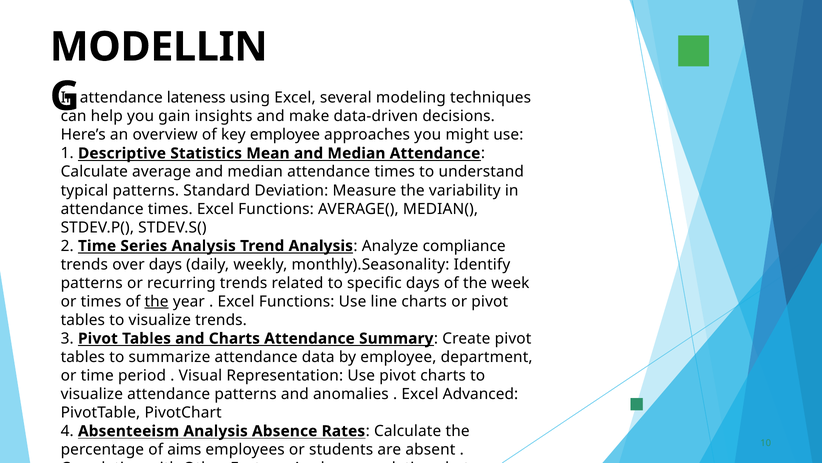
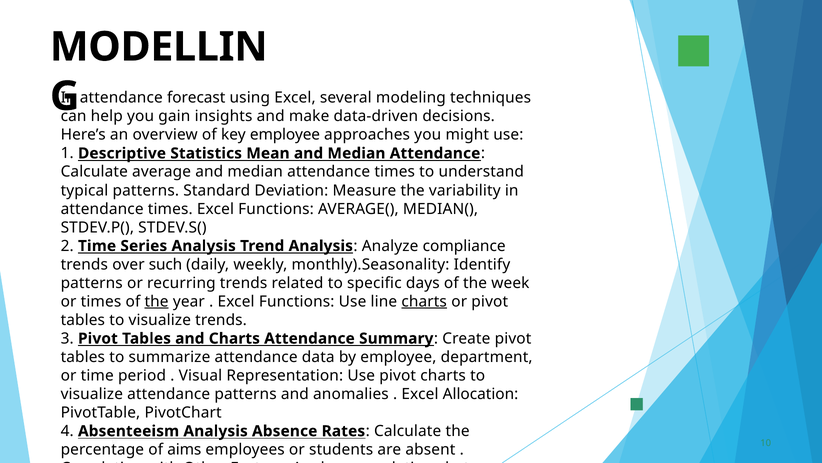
lateness: lateness -> forecast (196, 98)
over days: days -> such (165, 264)
charts underline: none -> present (424, 301)
Advanced: Advanced -> Allocation (481, 394)
